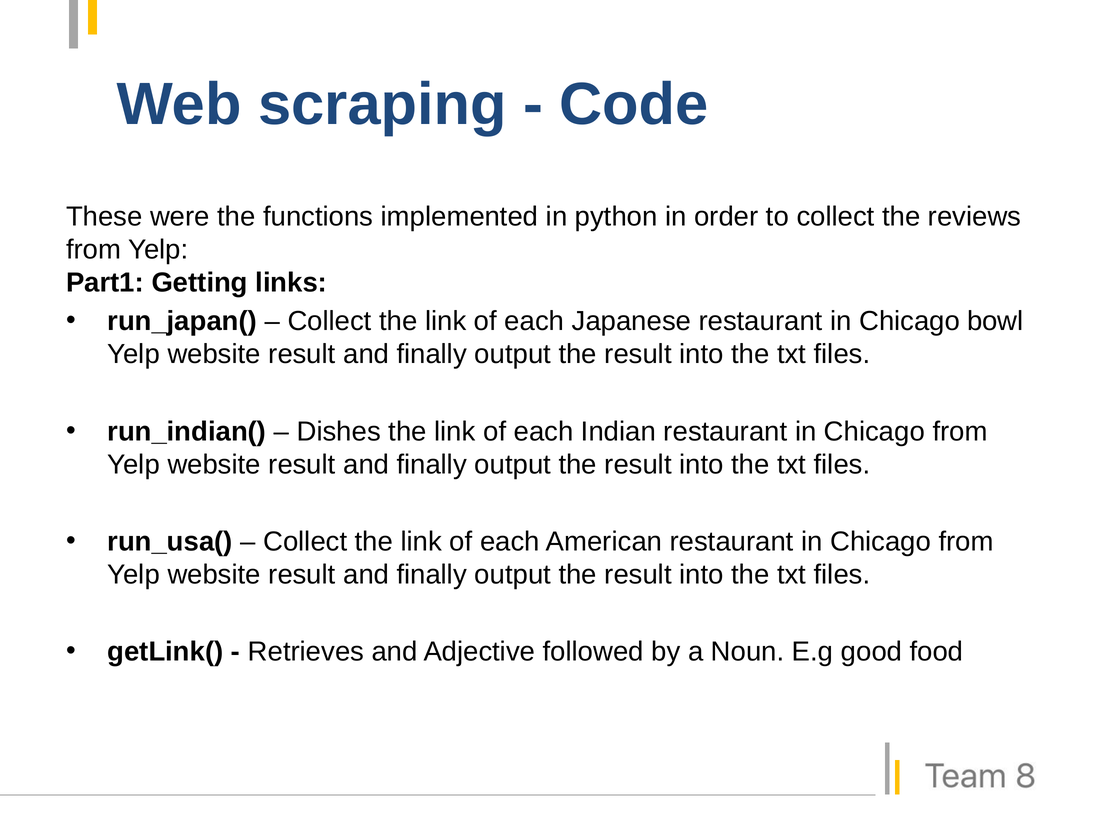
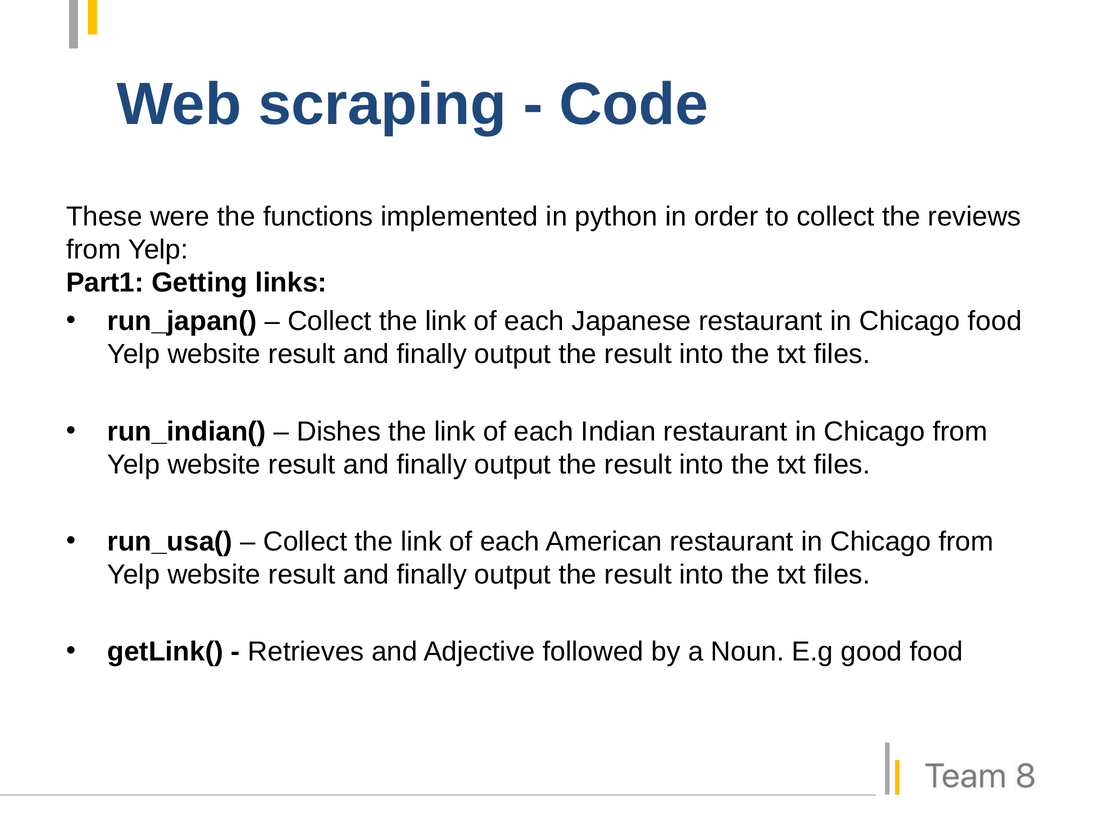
Chicago bowl: bowl -> food (995, 321)
